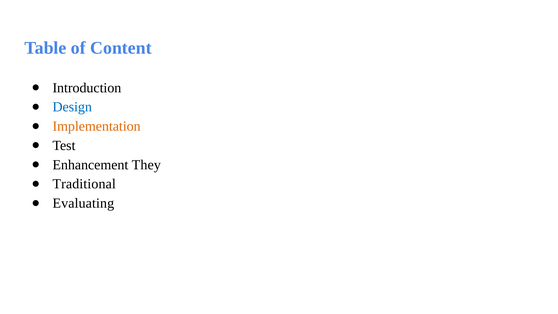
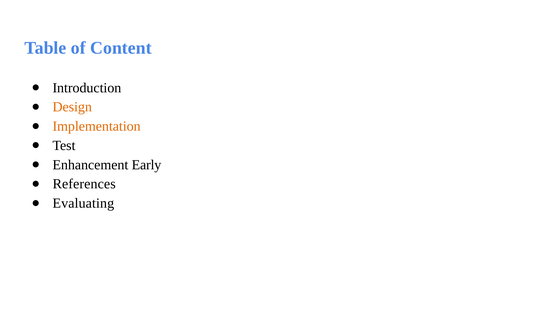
Design colour: blue -> orange (72, 107)
They: They -> Early (146, 165)
Traditional: Traditional -> References (84, 184)
